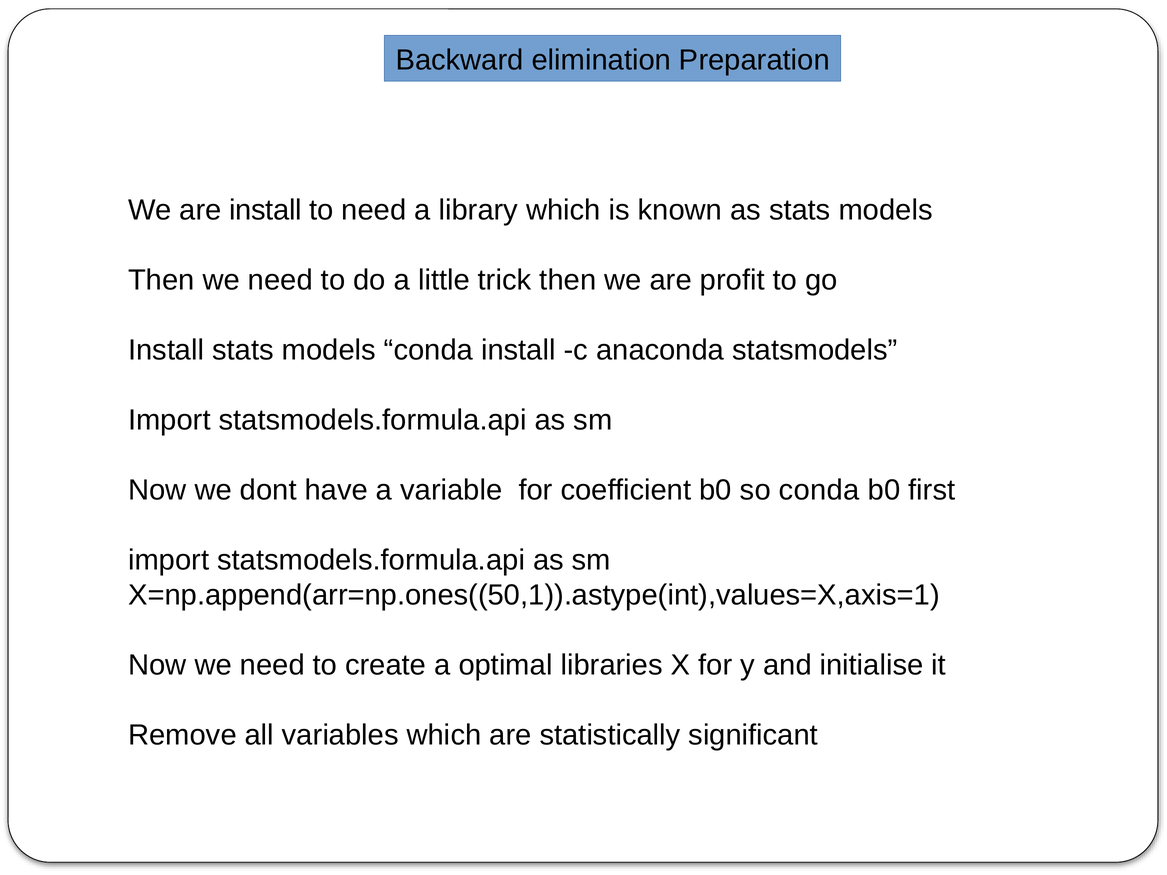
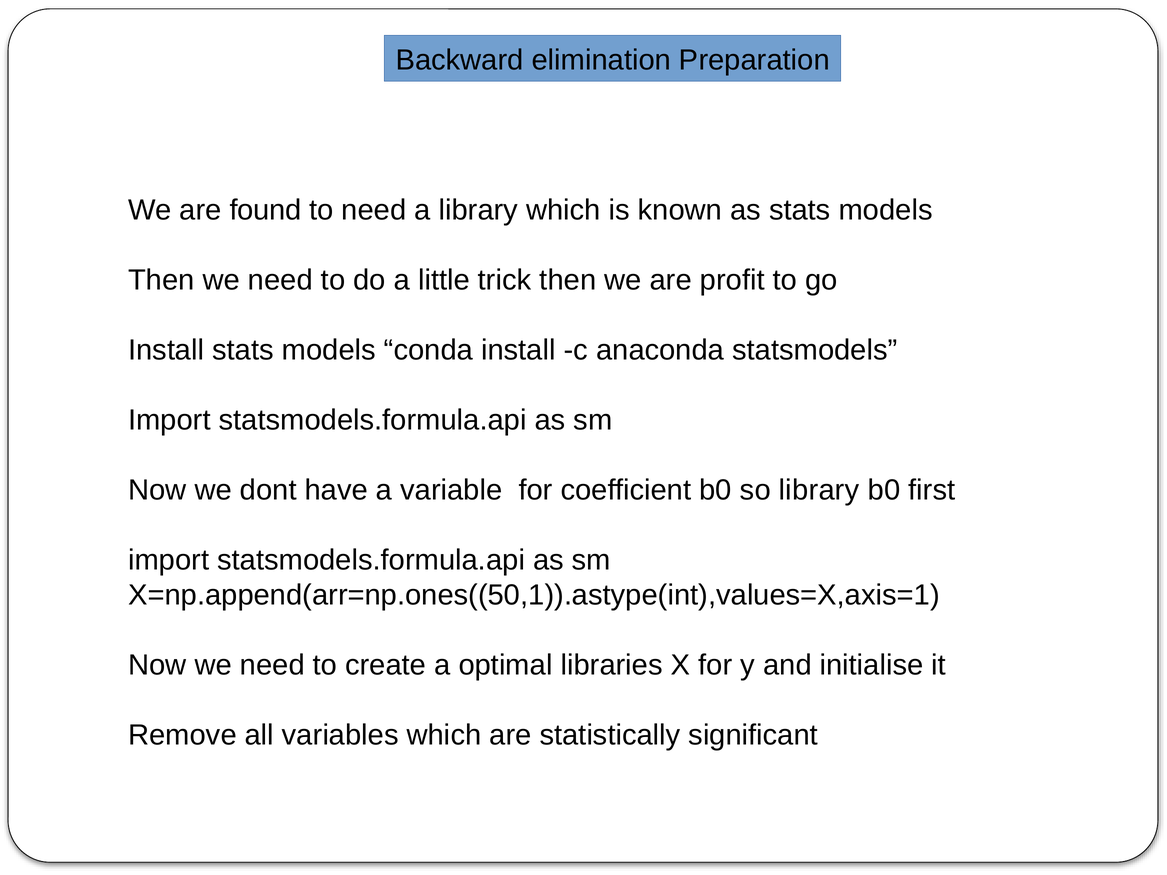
are install: install -> found (265, 210)
so conda: conda -> library (819, 490)
